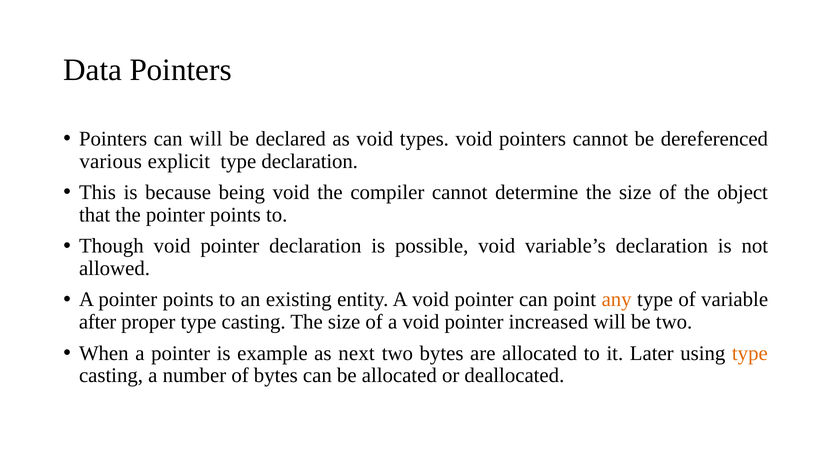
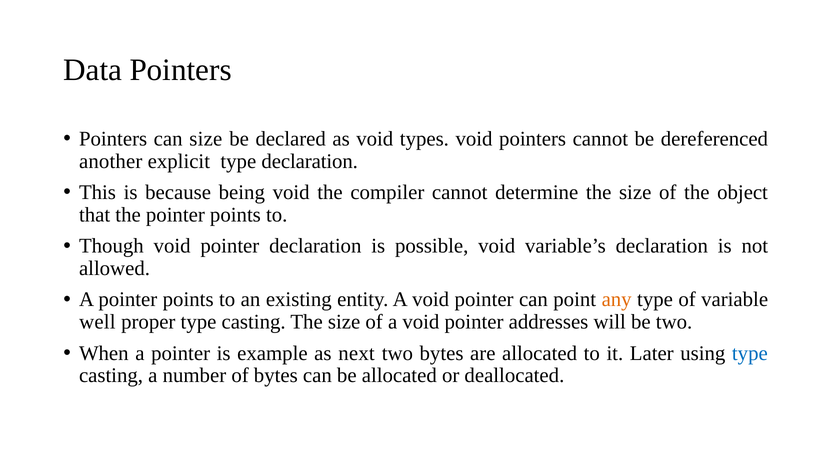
can will: will -> size (206, 139)
various: various -> another (111, 161)
after: after -> well (97, 322)
increased: increased -> addresses (548, 322)
type colour: orange -> blue (750, 353)
